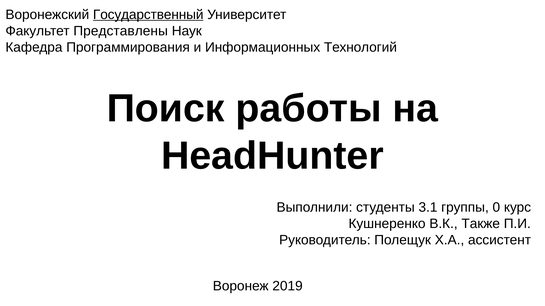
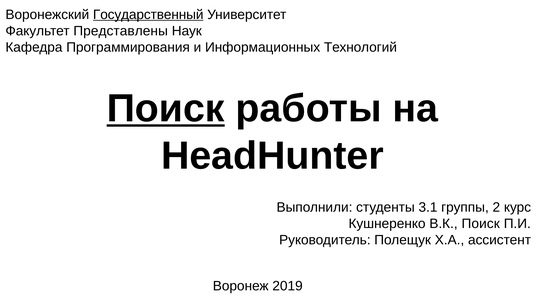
Поиск underline: none -> present (166, 109)
0: 0 -> 2 (496, 208)
В.К Также: Также -> Поиск (481, 224)
